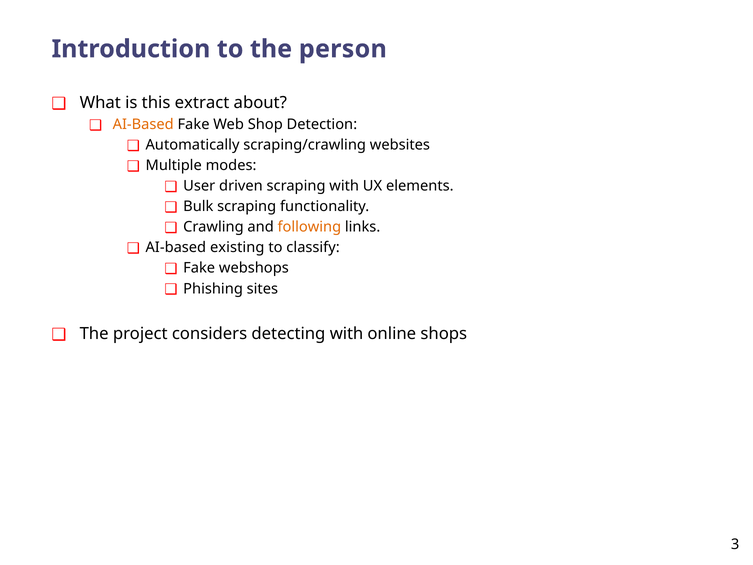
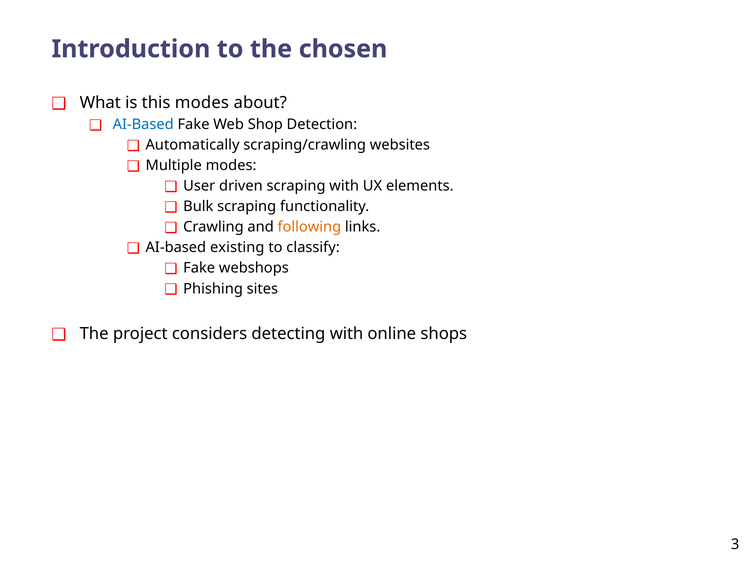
person: person -> chosen (343, 49)
this extract: extract -> modes (202, 103)
AI-Based colour: orange -> blue (143, 124)
